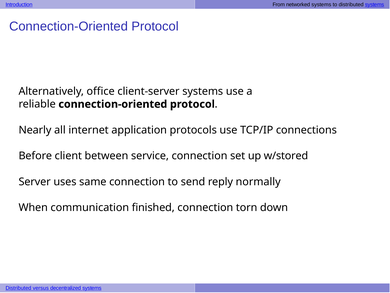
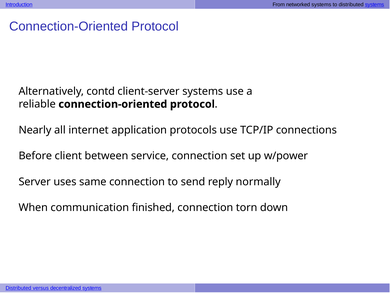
office: office -> contd (101, 91)
w/stored: w/stored -> w/power (286, 156)
